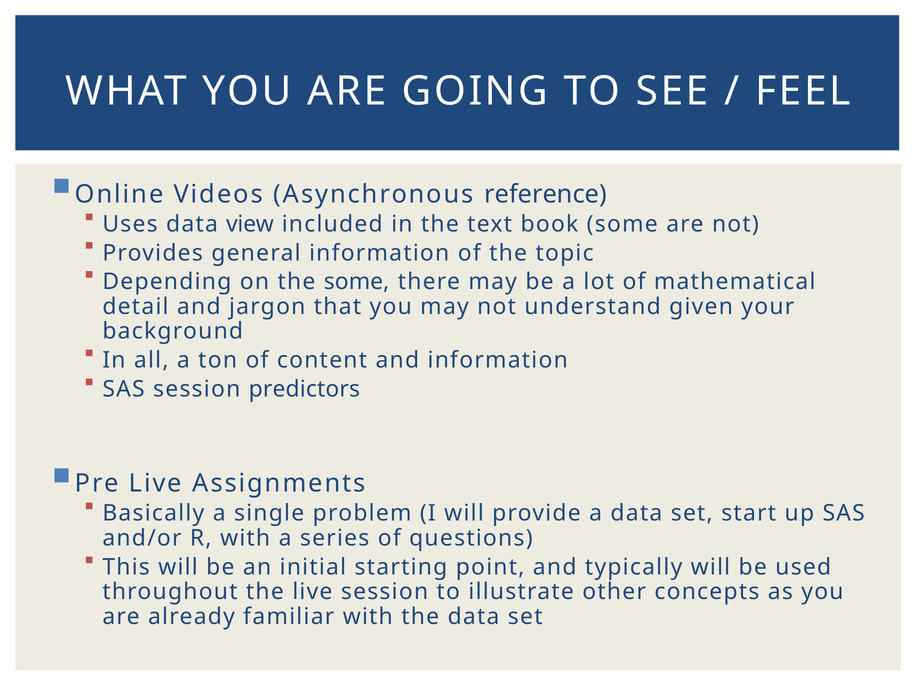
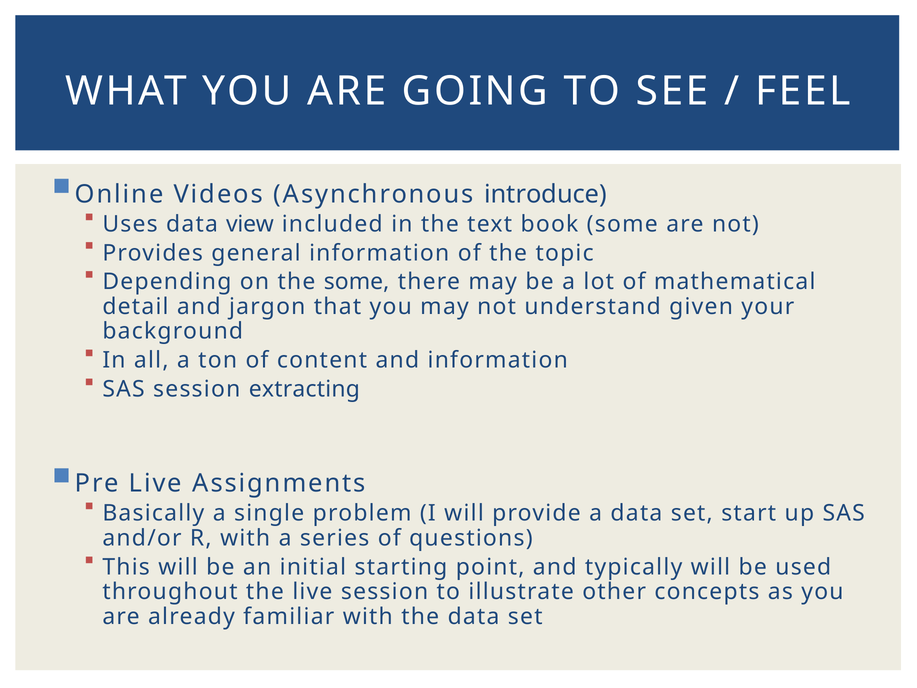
reference: reference -> introduce (546, 194)
predictors: predictors -> extracting (304, 389)
